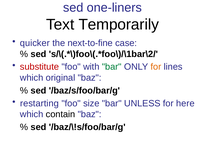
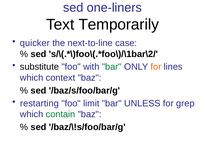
next-to-fine: next-to-fine -> next-to-line (90, 43)
substitute colour: red -> black (39, 67)
original: original -> context (61, 78)
size: size -> limit (91, 103)
here: here -> grep (185, 103)
contain colour: black -> green (61, 114)
